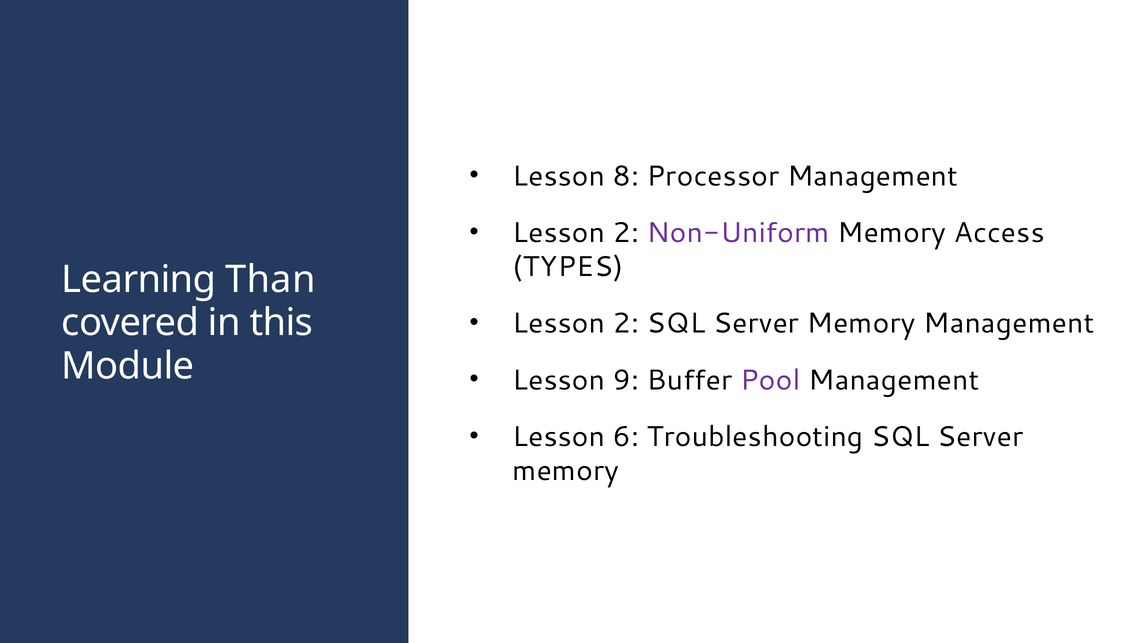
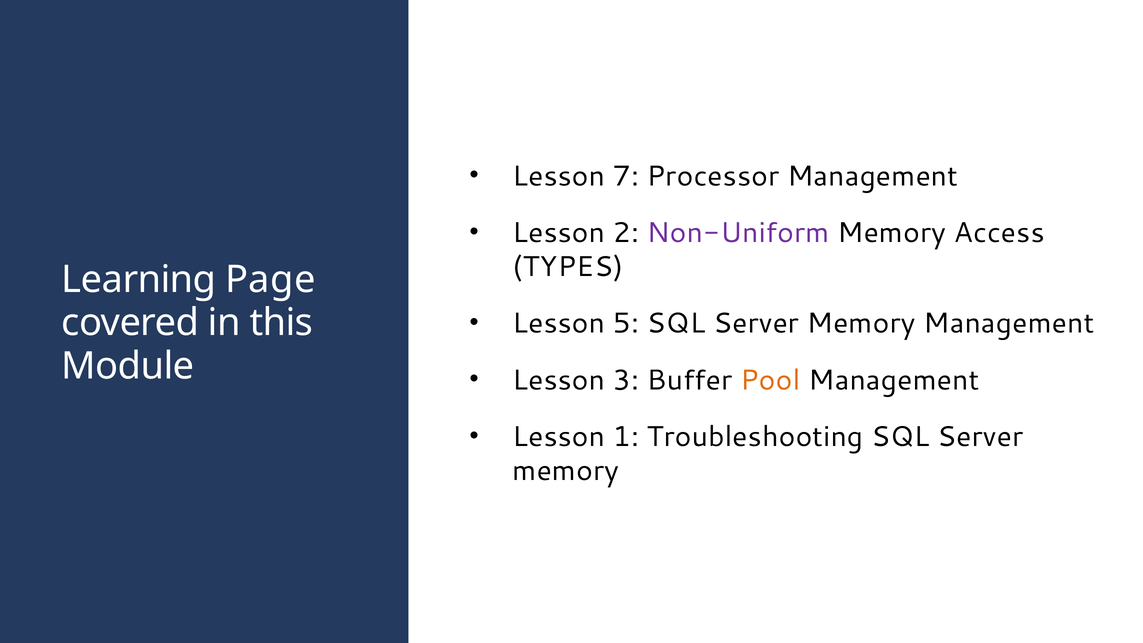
8: 8 -> 7 (626, 176)
Than: Than -> Page (270, 280)
2: 2 -> 5 (626, 323)
9: 9 -> 3 (626, 380)
Pool colour: purple -> orange (770, 380)
6: 6 -> 1 (626, 437)
